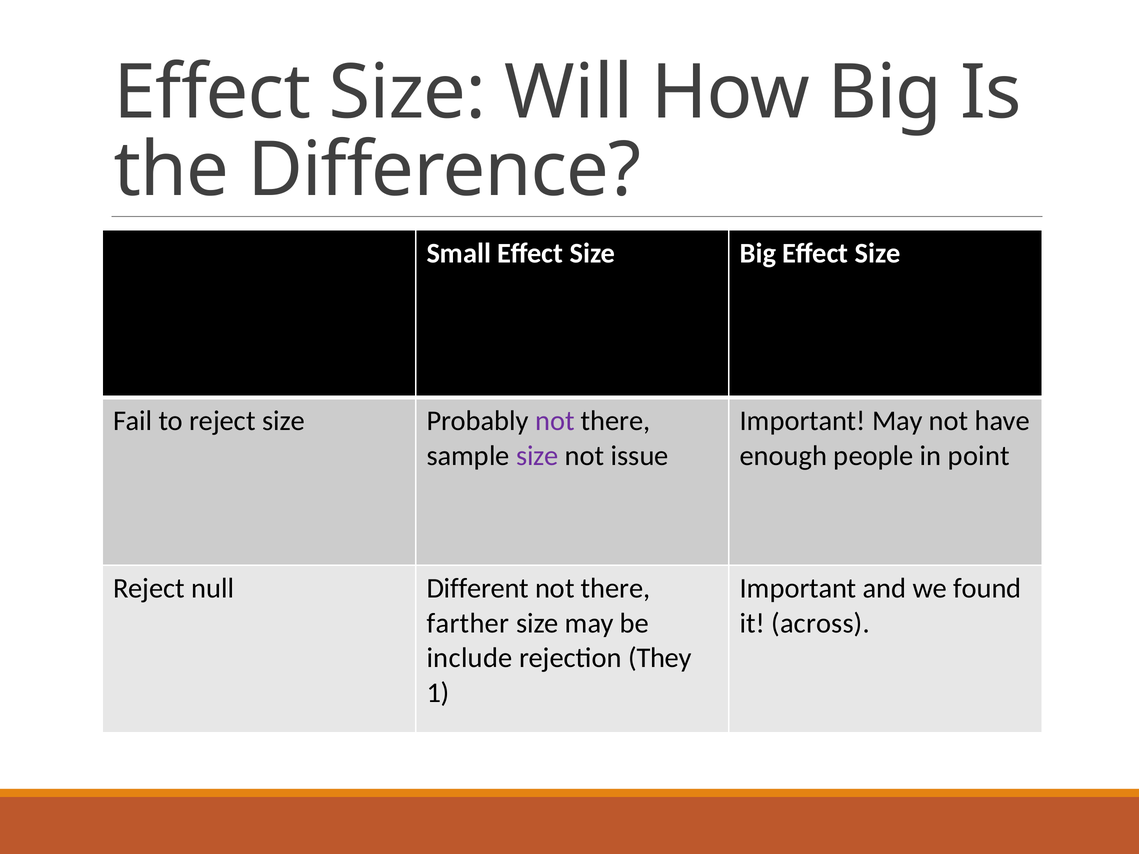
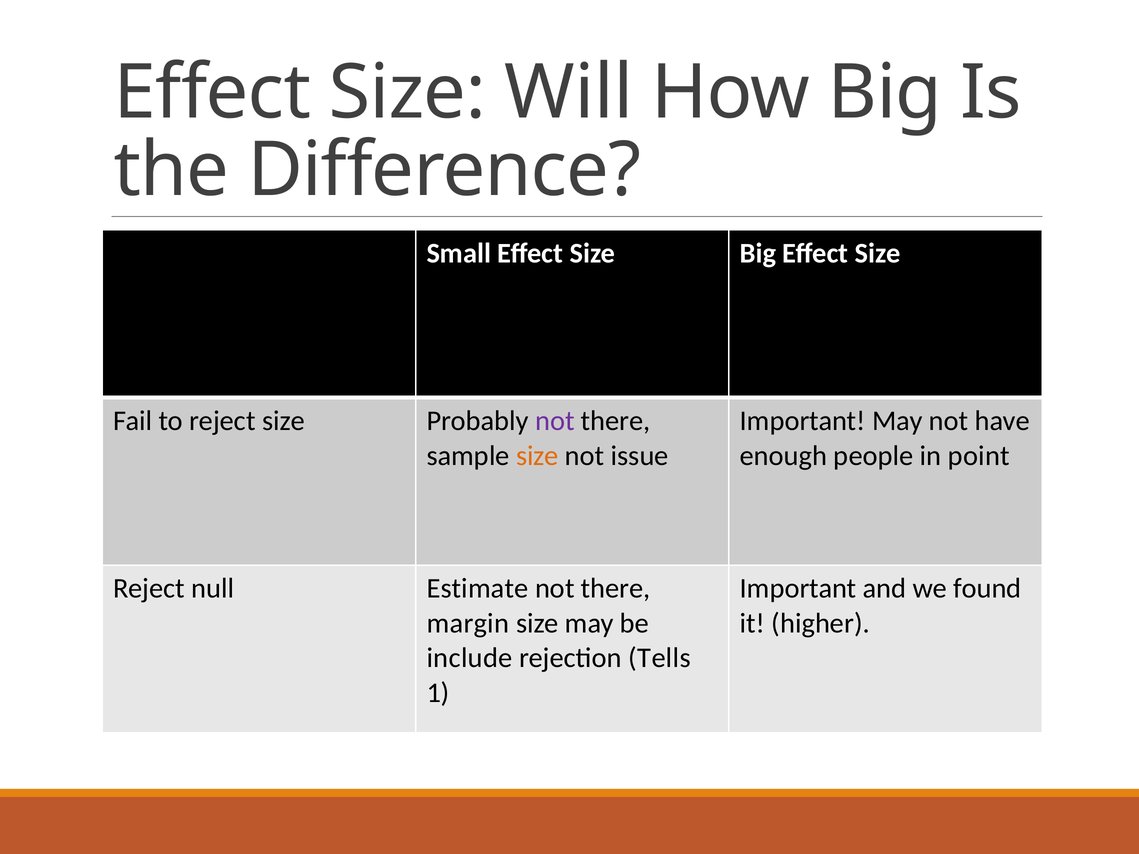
size colour: purple -> orange (537, 456)
Different: Different -> Estimate (478, 589)
farther: farther -> margin (468, 624)
across: across -> higher (821, 624)
They: They -> Tells (660, 658)
